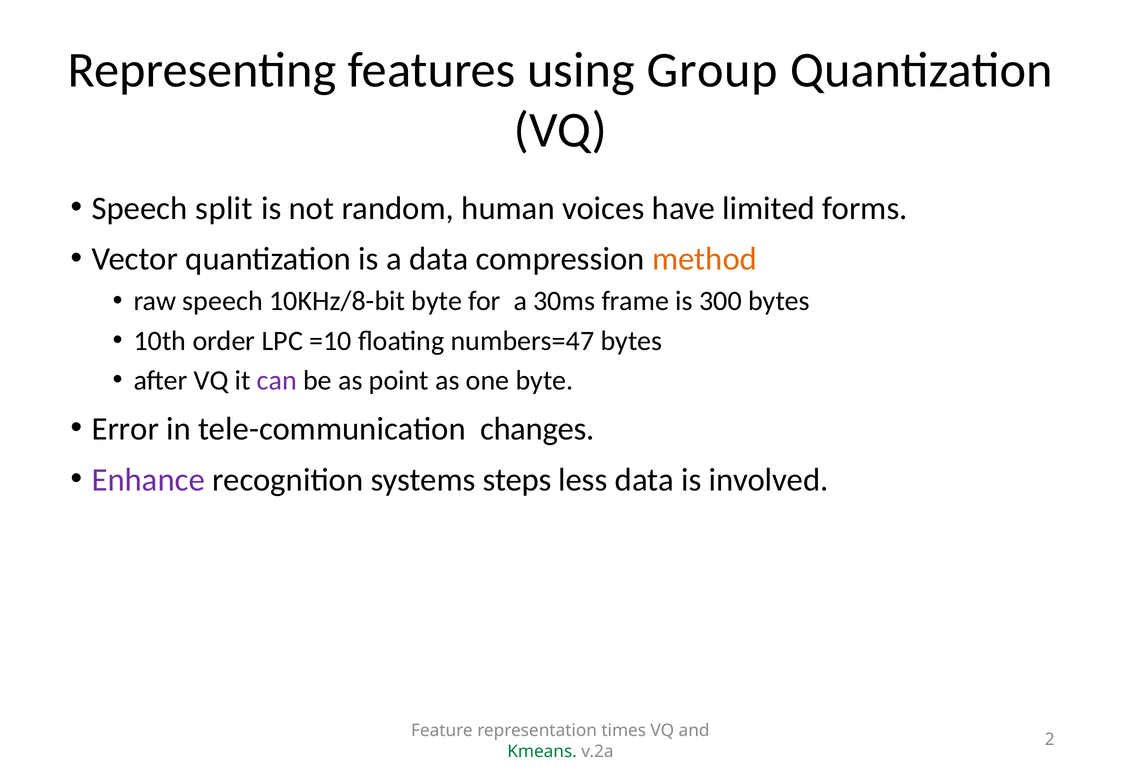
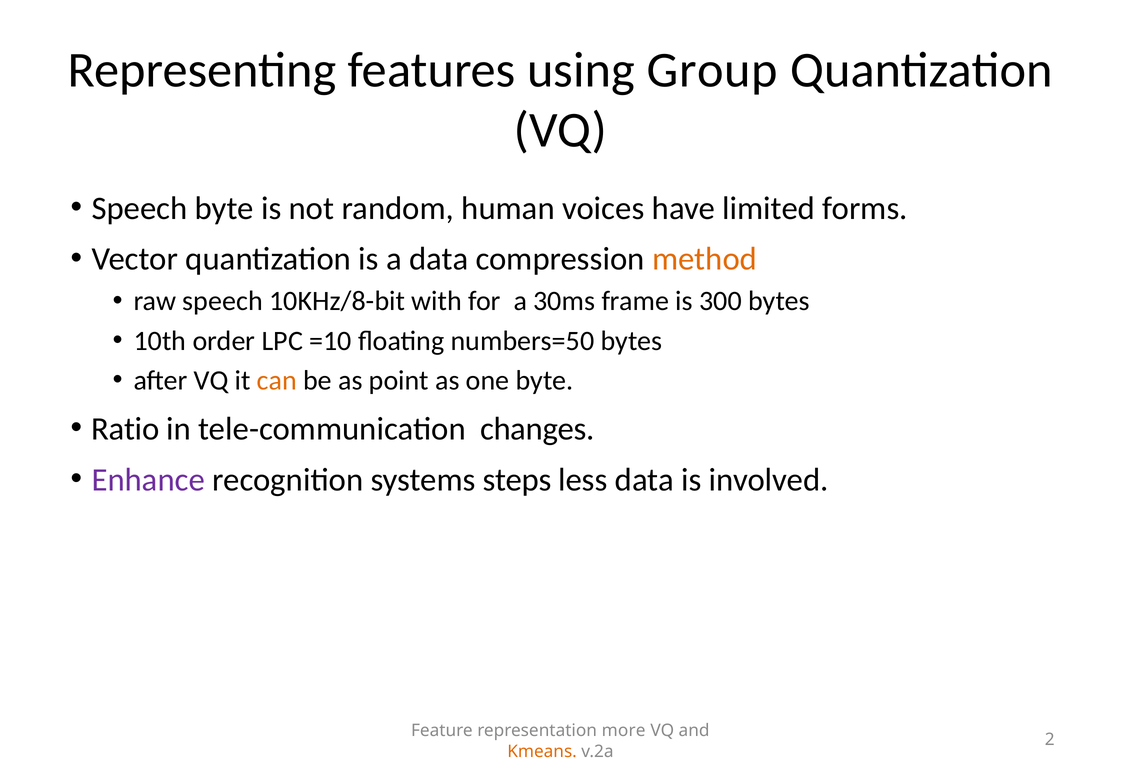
Speech split: split -> byte (224, 208)
10KHz/8-bit byte: byte -> with (437, 301)
numbers=47: numbers=47 -> numbers=50 (523, 341)
can colour: purple -> orange (277, 380)
Error: Error -> Ratio (125, 429)
times: times -> more (624, 731)
Kmeans colour: green -> orange (542, 752)
